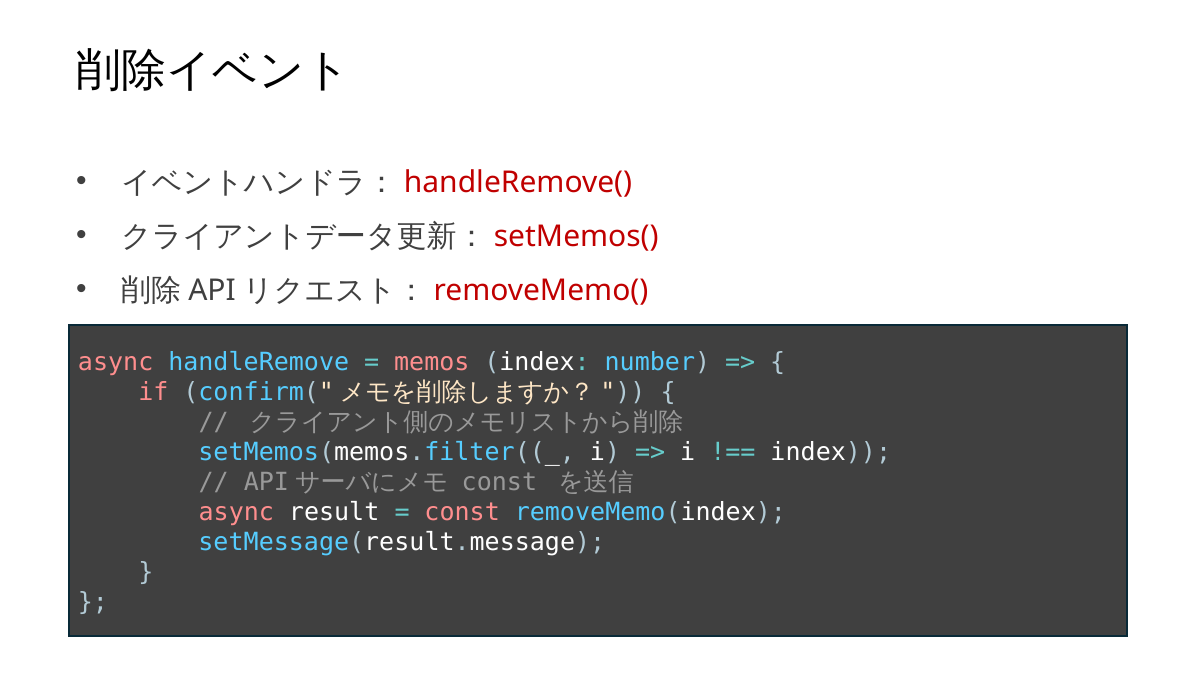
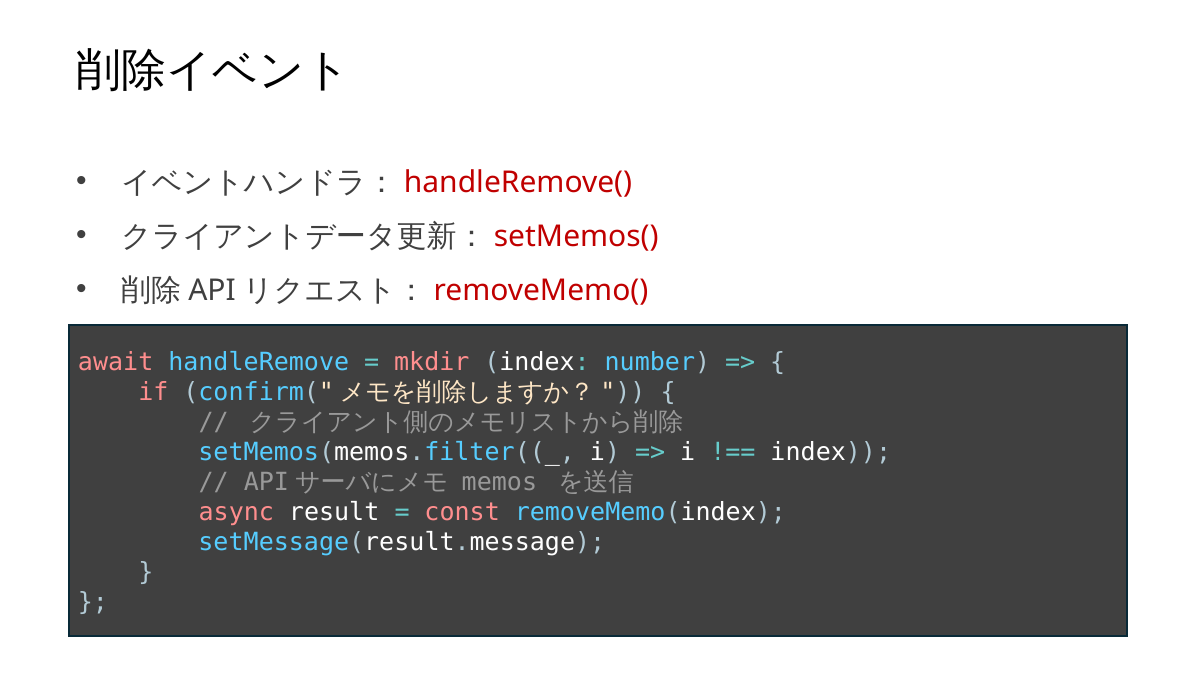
async: async -> await (116, 362)
memos: memos -> mkdir (432, 362)
const: const -> memos (499, 482)
